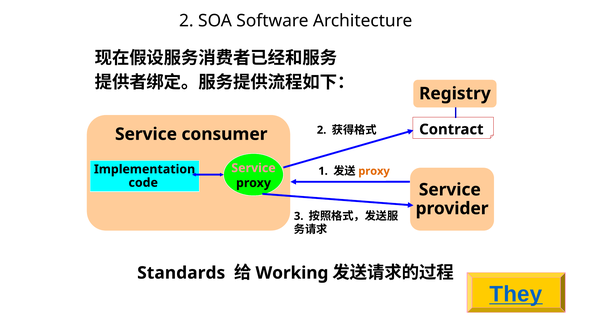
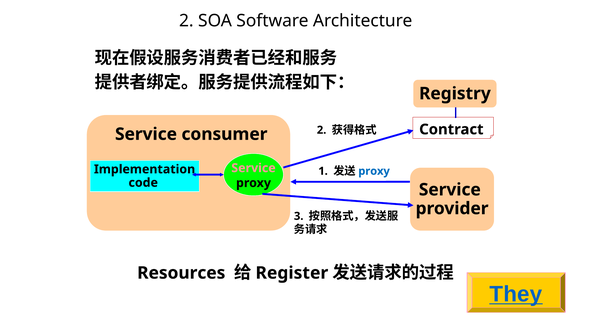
proxy colour: orange -> blue (374, 171)
Standards: Standards -> Resources (181, 273)
Working: Working -> Register (292, 273)
